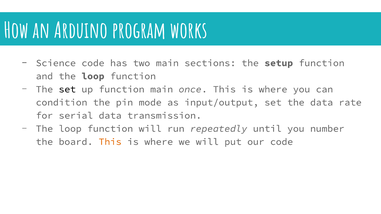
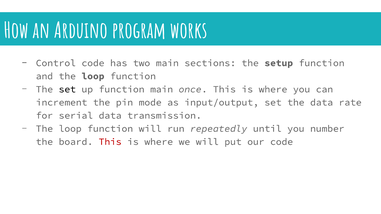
Science: Science -> Control (56, 63)
condition: condition -> increment (62, 103)
This colour: orange -> red (110, 142)
